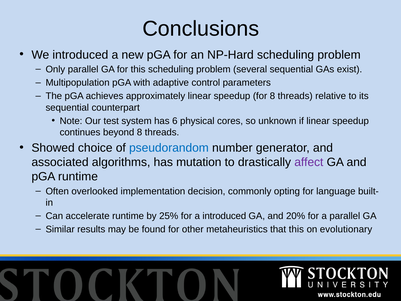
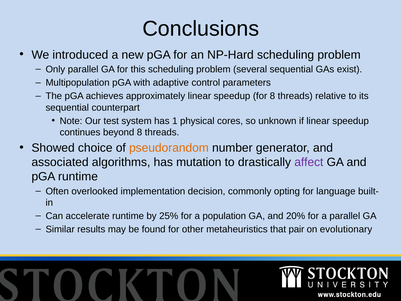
6: 6 -> 1 (175, 121)
pseudorandom colour: blue -> orange (169, 148)
a introduced: introduced -> population (224, 216)
that this: this -> pair (296, 229)
